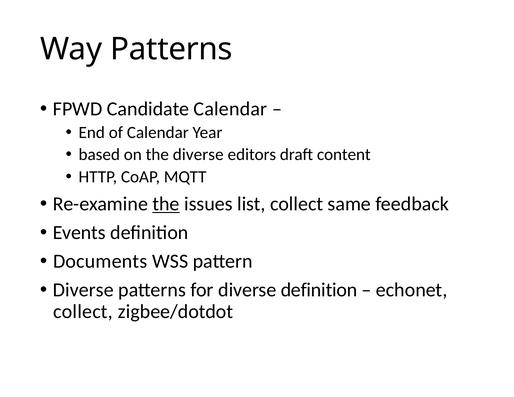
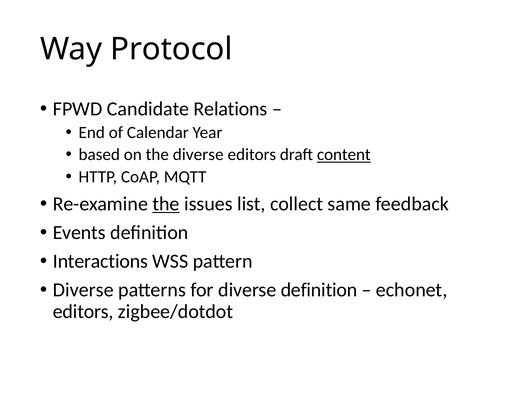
Way Patterns: Patterns -> Protocol (171, 49)
Candidate Calendar: Calendar -> Relations (231, 109)
content underline: none -> present (344, 155)
Documents: Documents -> Interactions (100, 261)
collect: collect -> editors (83, 312)
